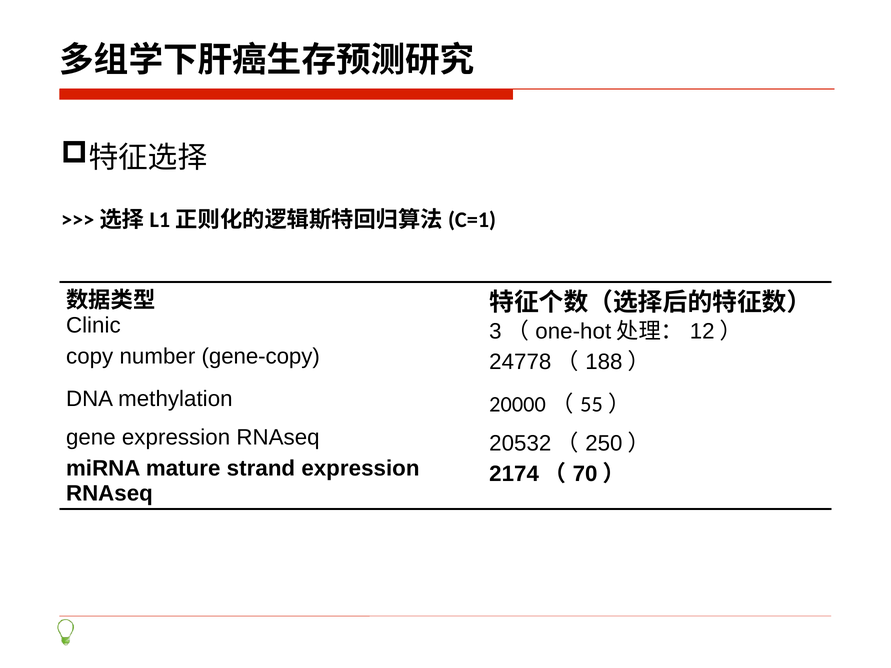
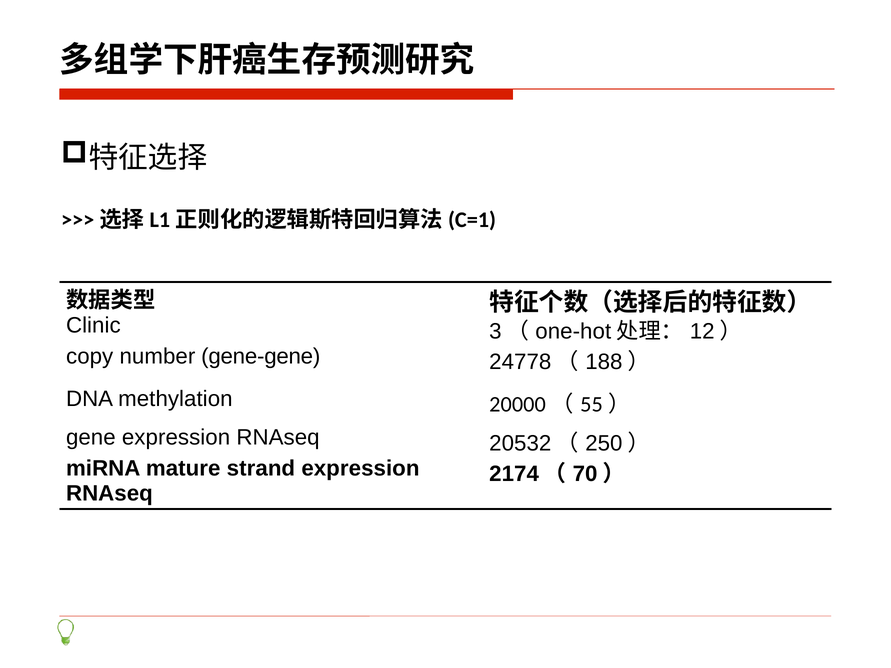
gene-copy: gene-copy -> gene-gene (261, 357)
